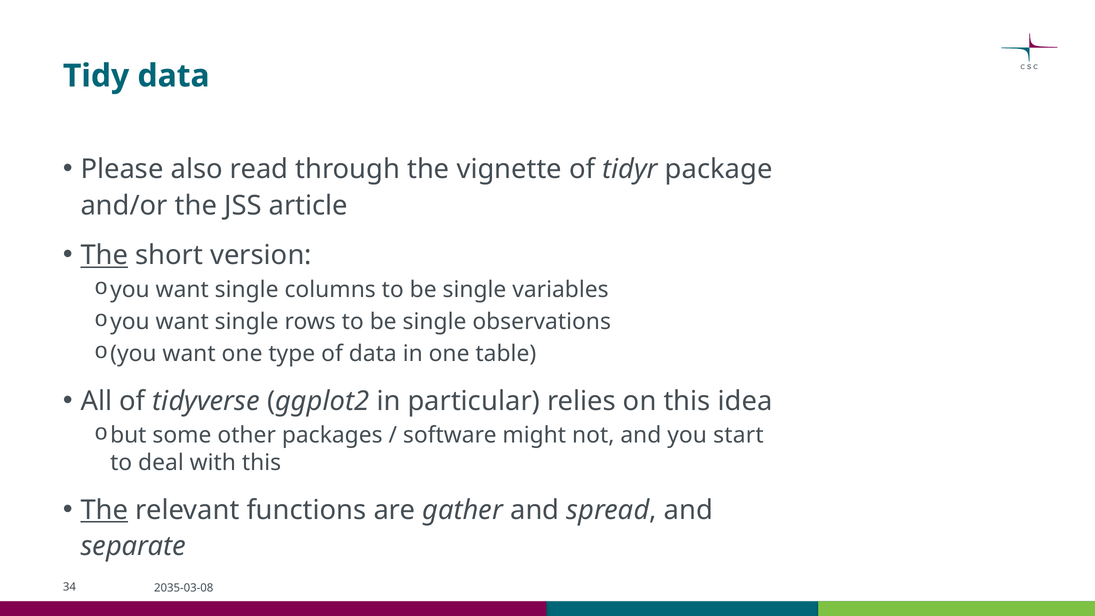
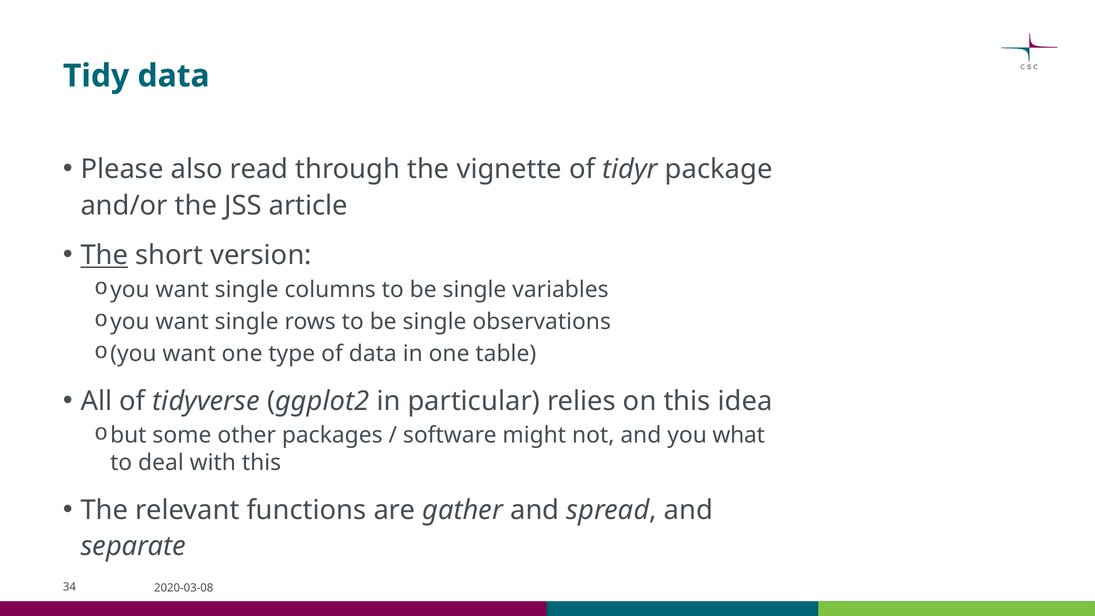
start: start -> what (739, 435)
The underline: present -> none (104, 510)
2035-03-08: 2035-03-08 -> 2020-03-08 (184, 588)
